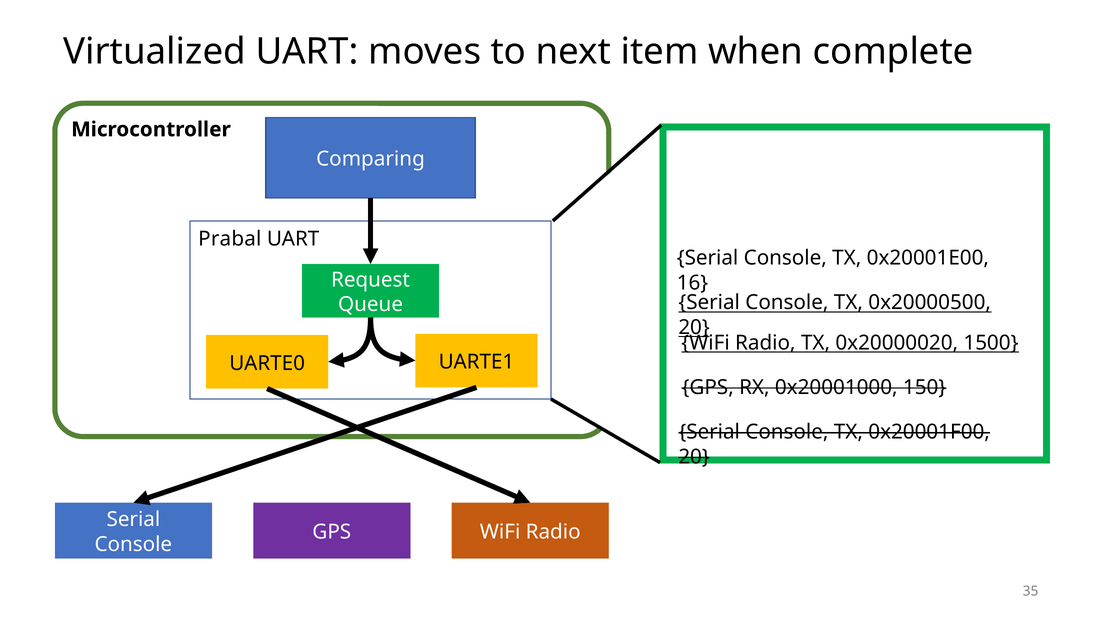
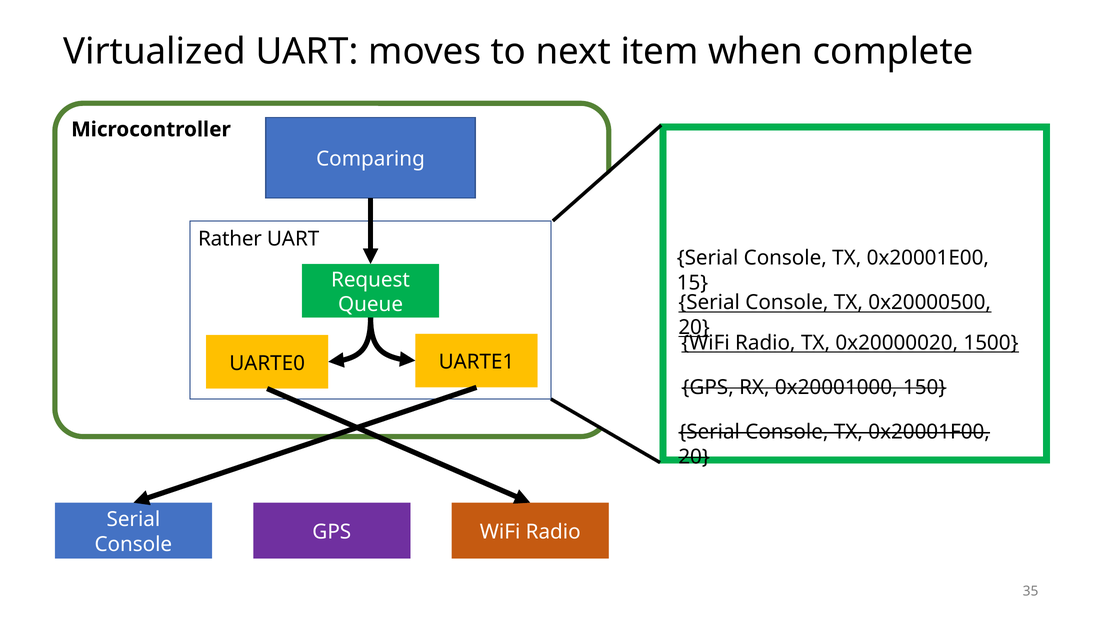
Prabal: Prabal -> Rather (230, 239)
16: 16 -> 15 (692, 283)
